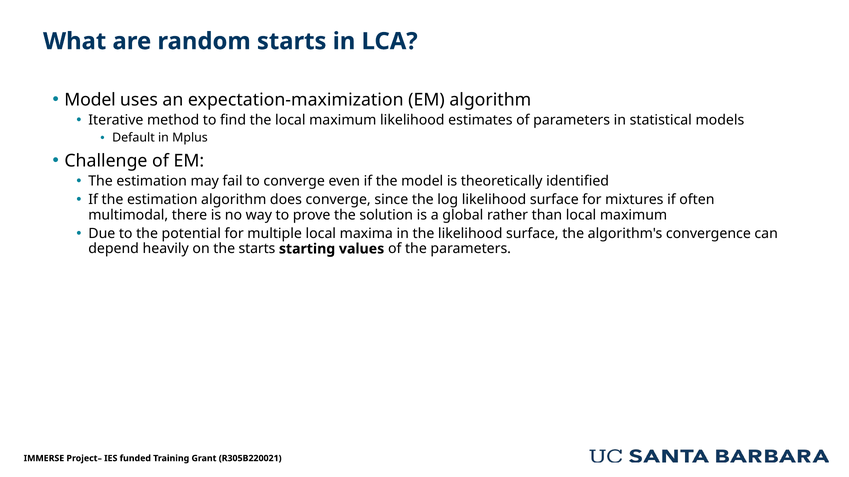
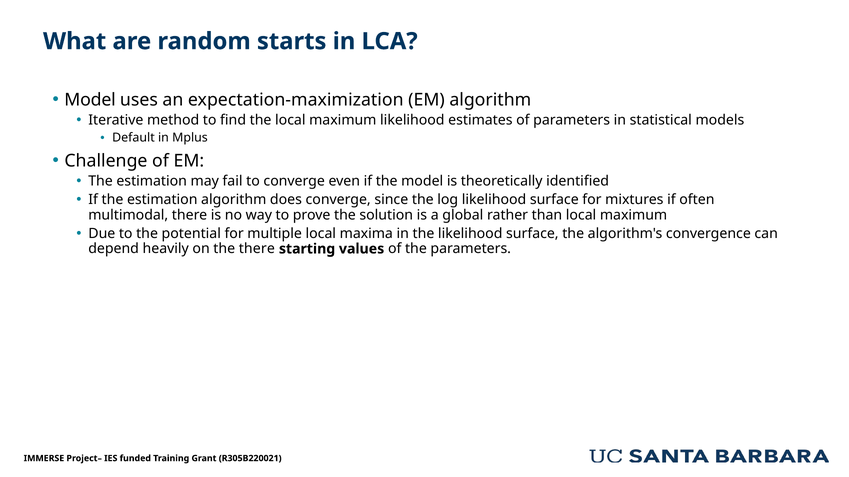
the starts: starts -> there (257, 249)
